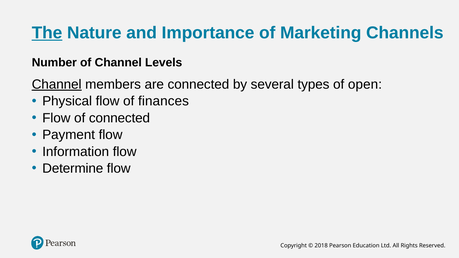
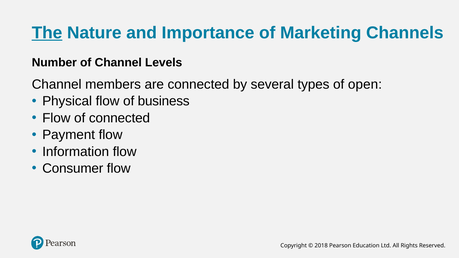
Channel underline: present -> none (57, 84)
finances: finances -> business (164, 101)
Determine: Determine -> Consumer (73, 169)
